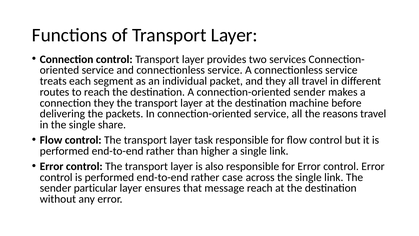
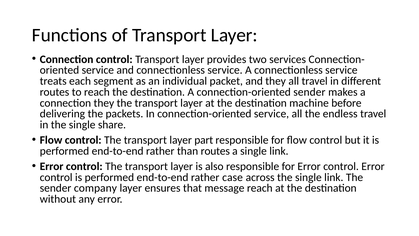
reasons: reasons -> endless (340, 114)
task: task -> part (204, 140)
than higher: higher -> routes (215, 151)
particular: particular -> company (95, 188)
